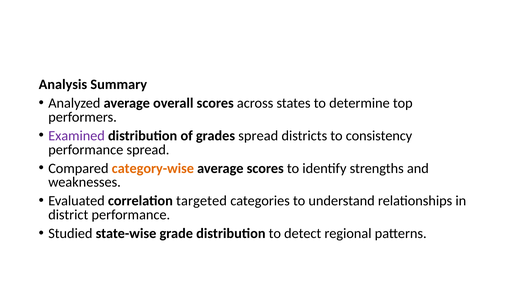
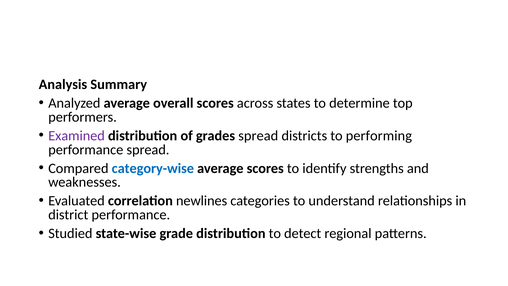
consistency: consistency -> performing (379, 136)
category-wise colour: orange -> blue (153, 168)
targeted: targeted -> newlines (202, 201)
